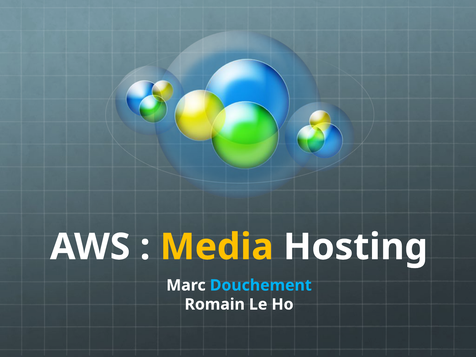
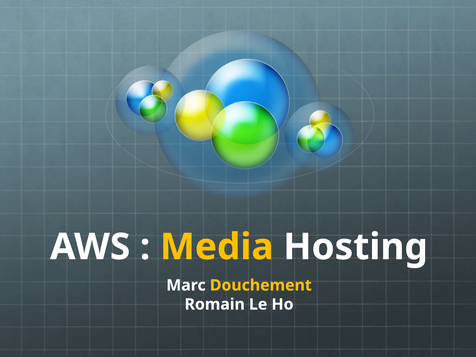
Douchement colour: light blue -> yellow (261, 285)
